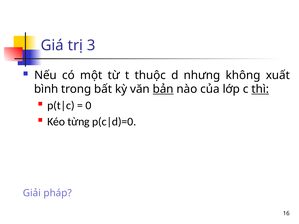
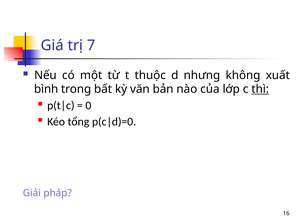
3: 3 -> 7 (91, 45)
bản underline: present -> none (163, 89)
từng: từng -> tổng (79, 122)
